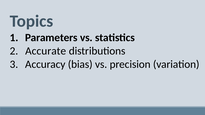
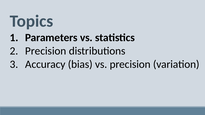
Accurate: Accurate -> Precision (46, 51)
